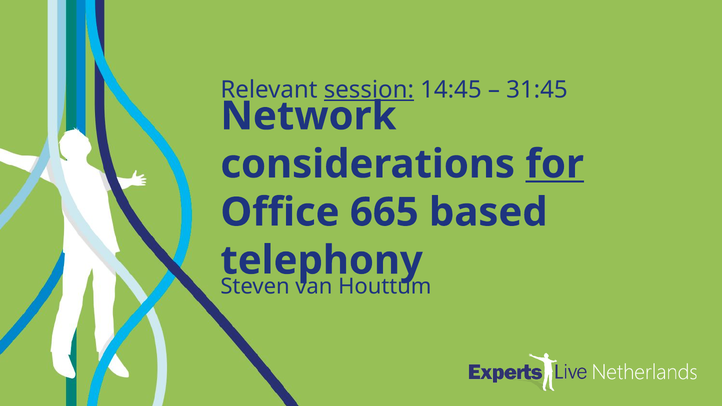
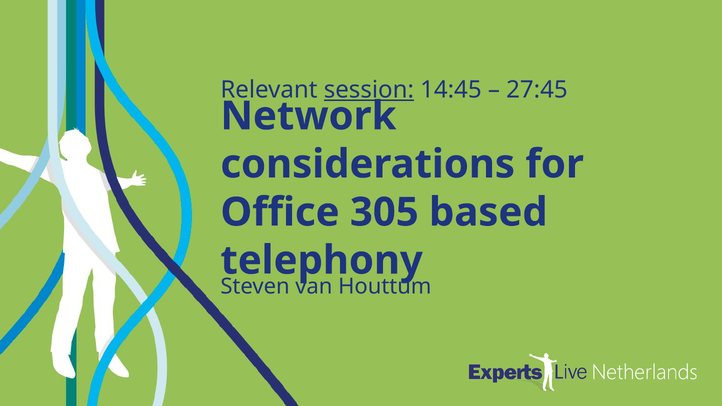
31:45: 31:45 -> 27:45 (537, 90)
for underline: present -> none (555, 164)
665: 665 -> 305 (384, 212)
